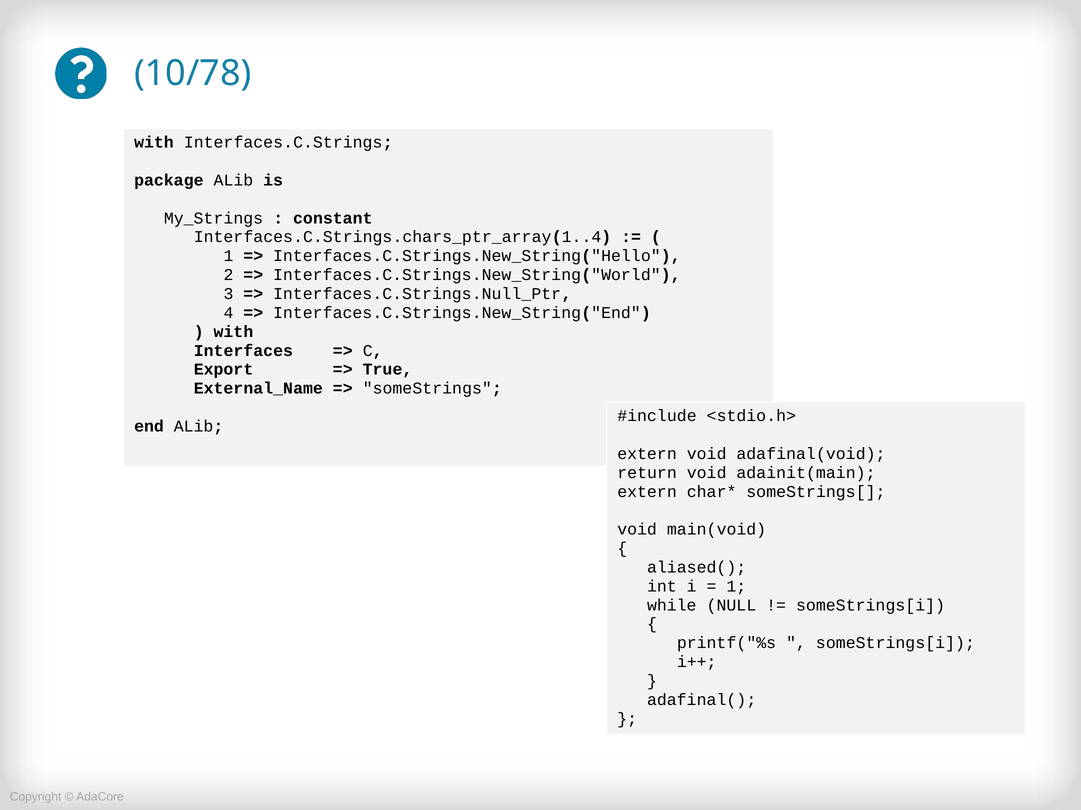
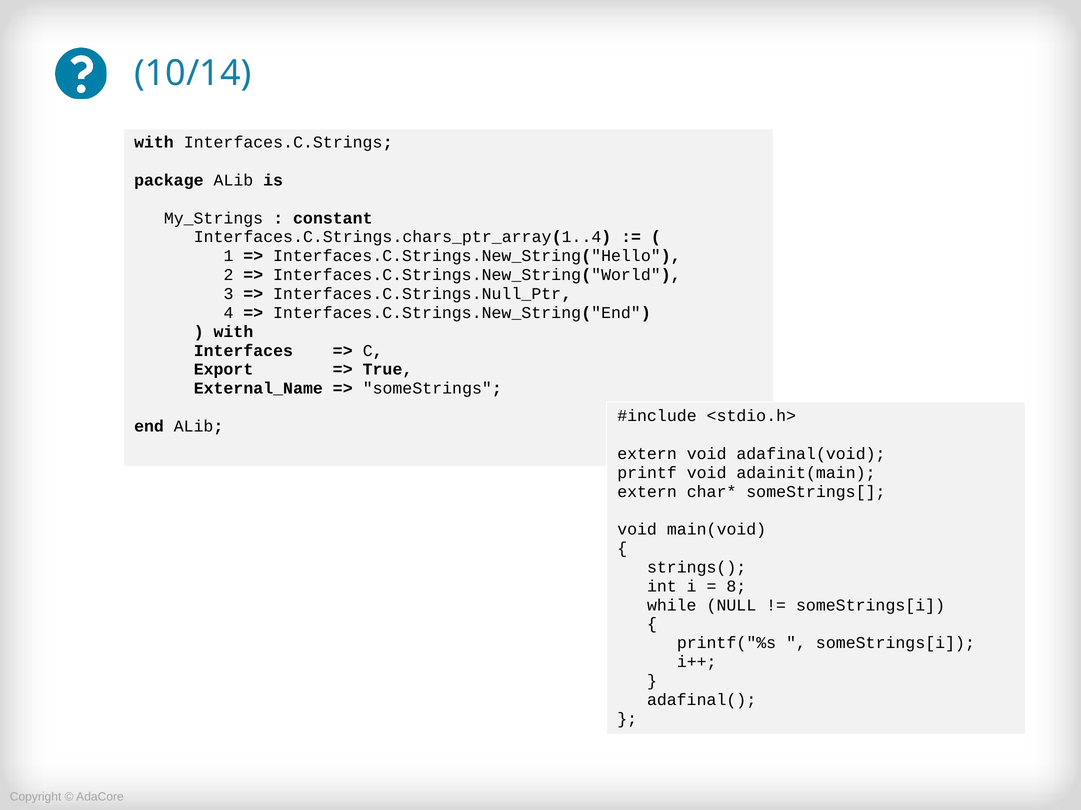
10/78: 10/78 -> 10/14 (193, 73)
return: return -> printf (647, 473)
aliased(: aliased( -> strings( (697, 568)
1: 1 -> 8 (736, 587)
